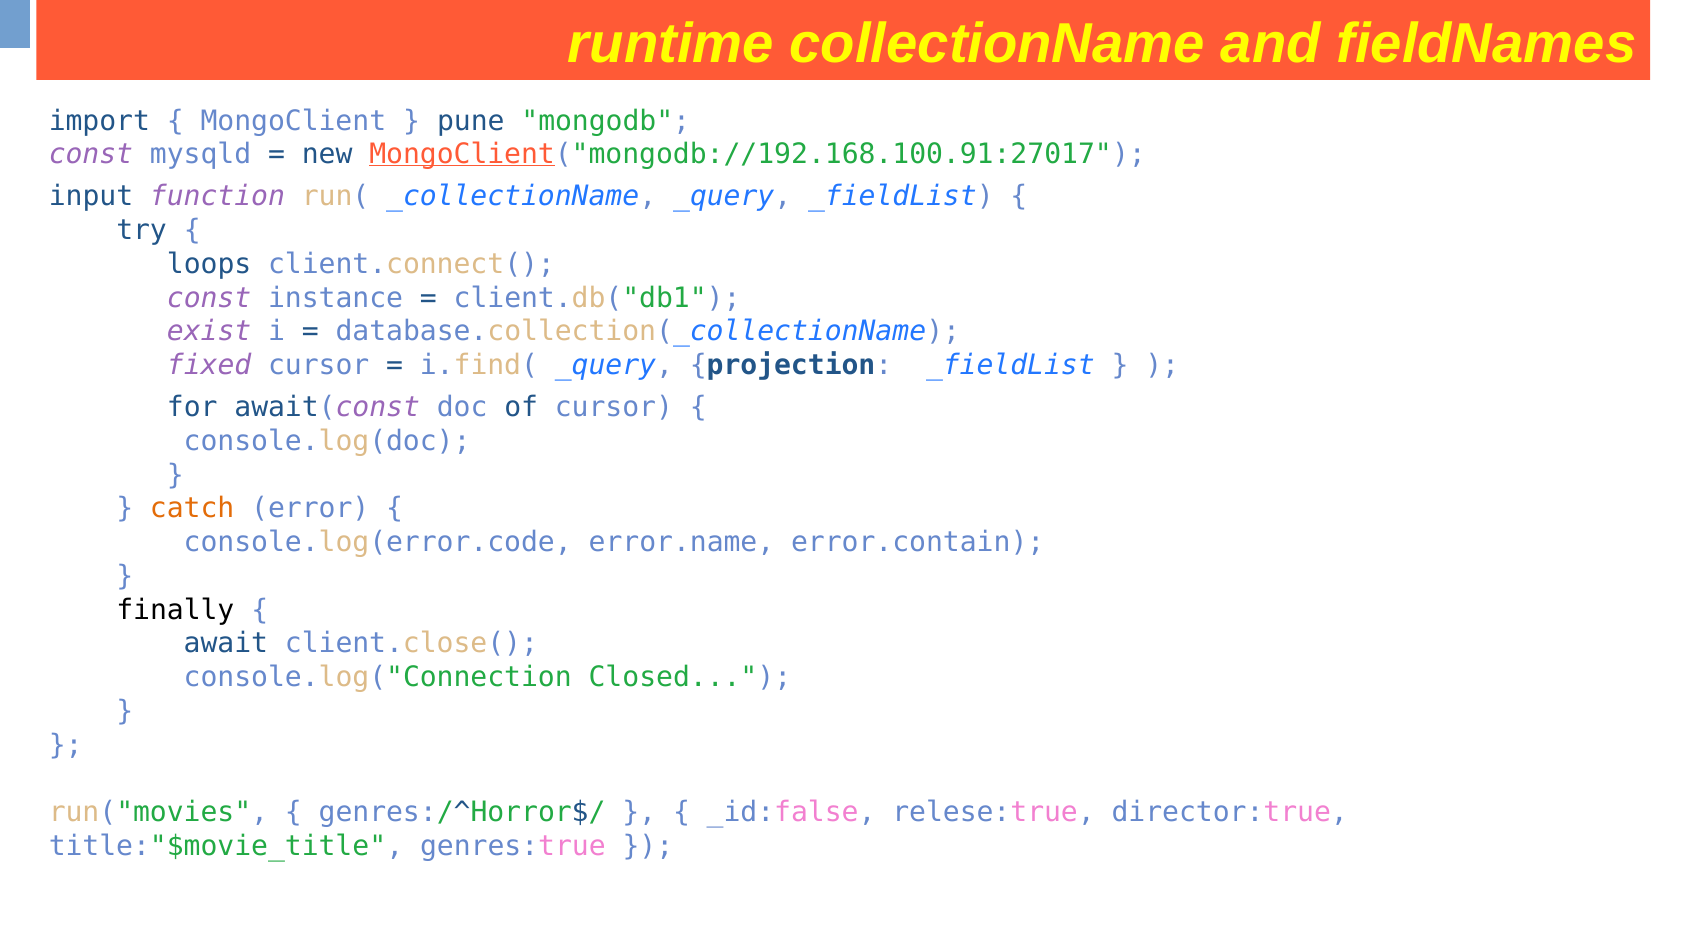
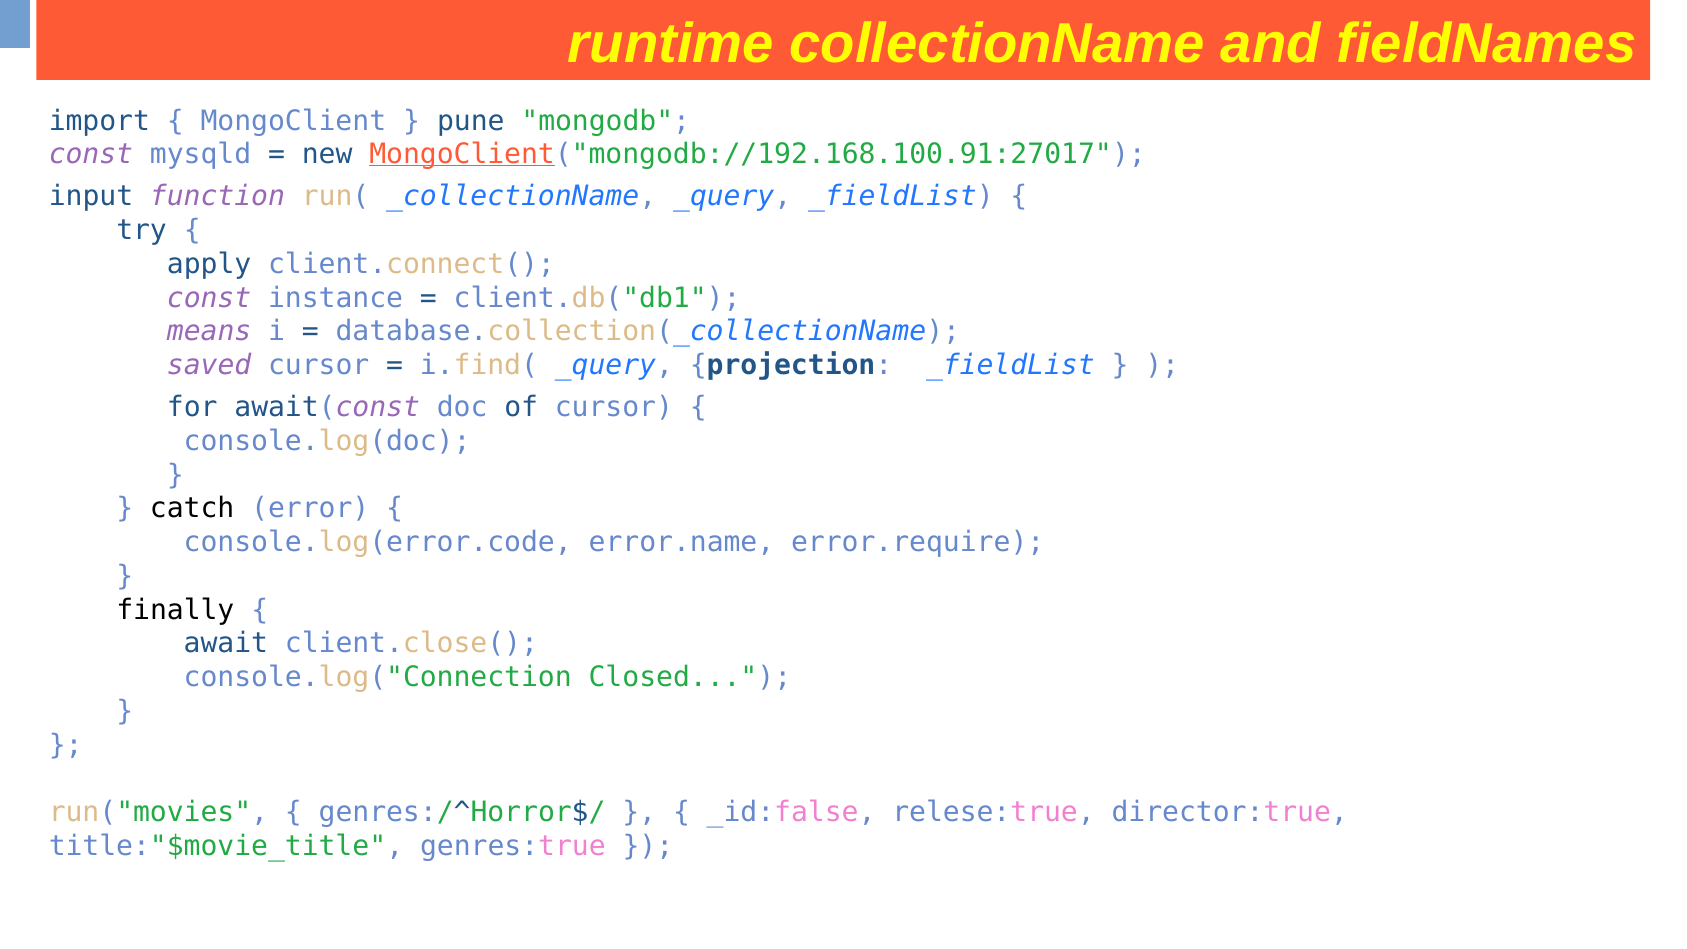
loops: loops -> apply (209, 264)
exist: exist -> means (209, 332)
fixed: fixed -> saved (209, 365)
catch colour: orange -> black (192, 509)
error.contain: error.contain -> error.require (918, 542)
